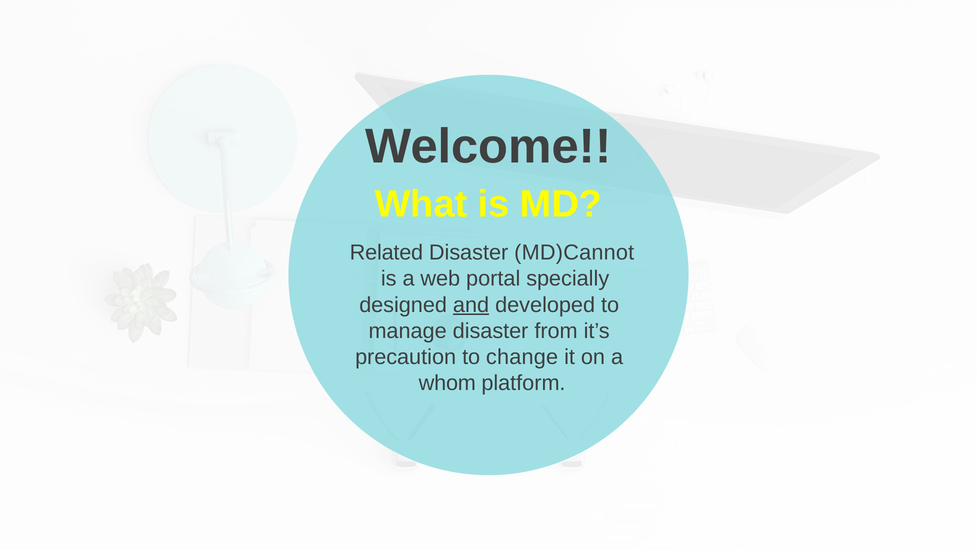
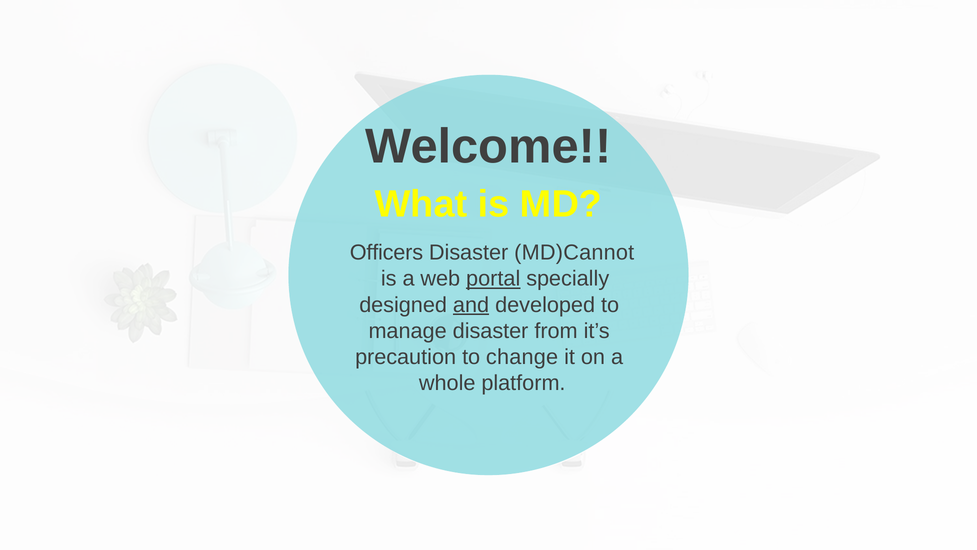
Related: Related -> Officers (386, 253)
portal underline: none -> present (493, 279)
whom: whom -> whole (447, 383)
